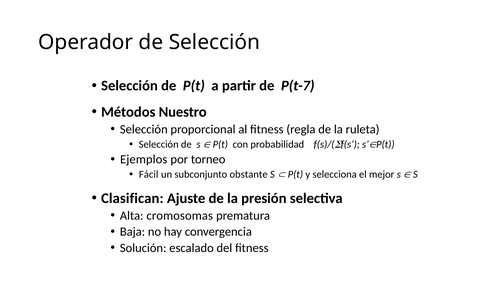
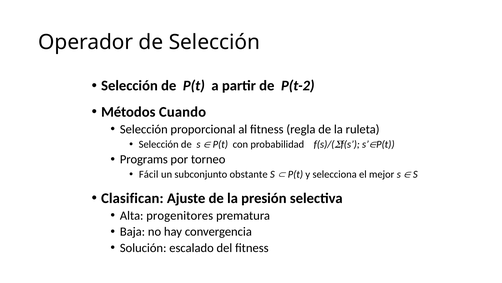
P(t-7: P(t-7 -> P(t-2 (298, 86)
Nuestro: Nuestro -> Cuando (183, 112)
Ejemplos: Ejemplos -> Programs (144, 159)
cromosomas: cromosomas -> progenitores (180, 215)
